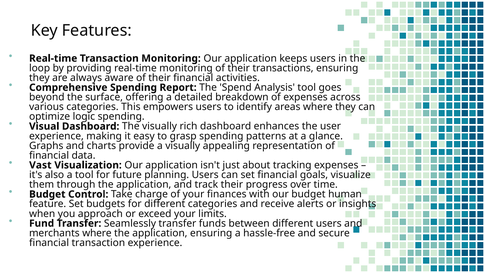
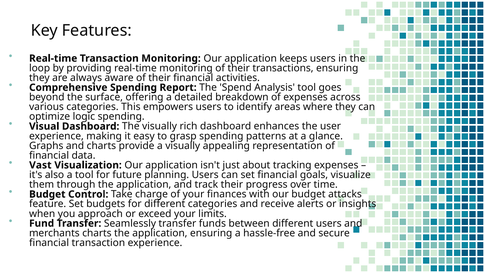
human: human -> attacks (345, 194)
merchants where: where -> charts (97, 233)
